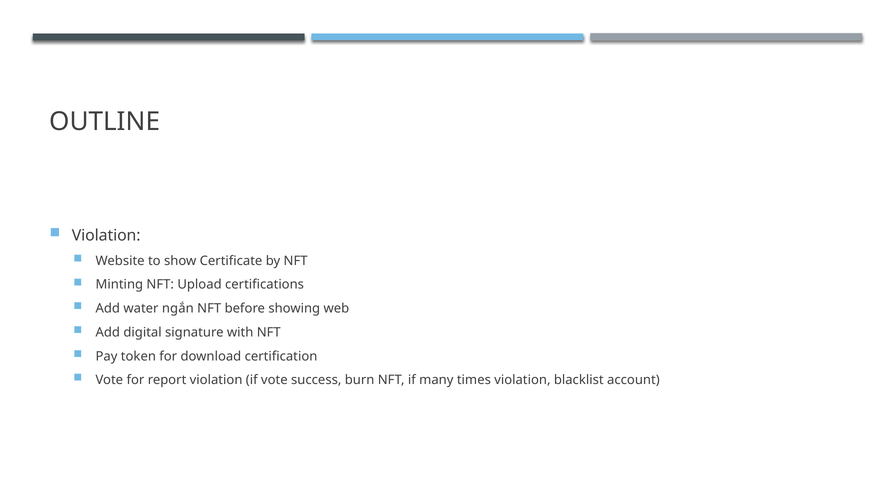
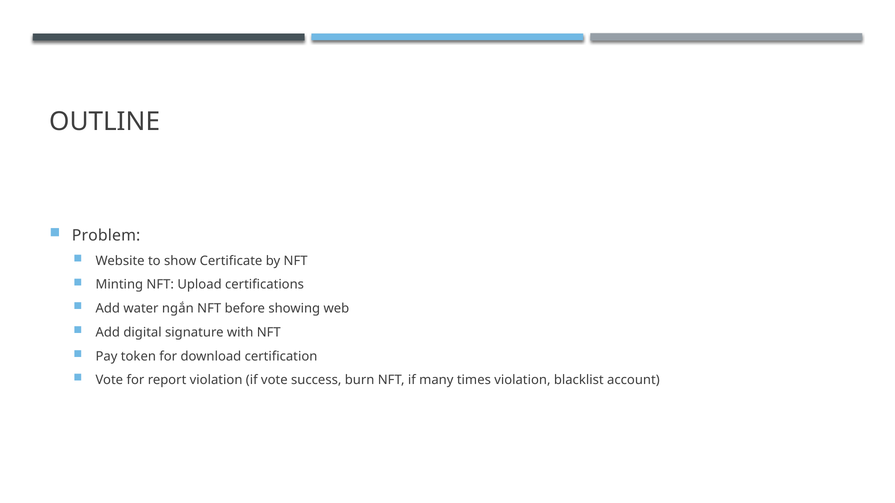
Violation: Violation -> Problem (106, 236)
